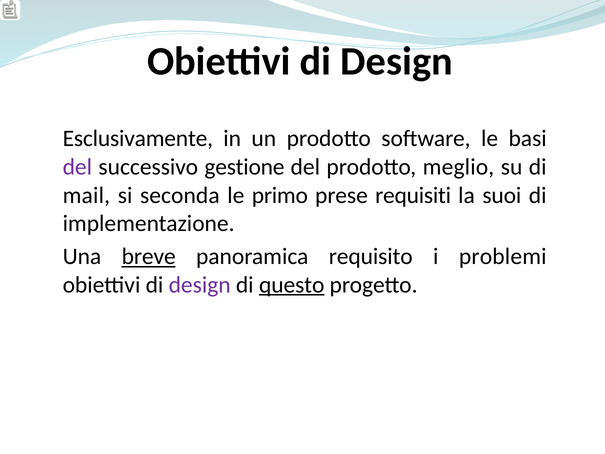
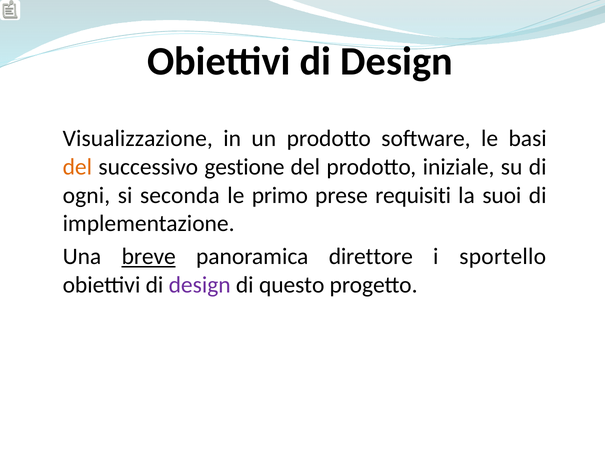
Esclusivamente: Esclusivamente -> Visualizzazione (138, 139)
del colour: purple -> orange (77, 167)
meglio: meglio -> iniziale (459, 167)
mail: mail -> ogni (86, 195)
requisito: requisito -> direttore (371, 256)
problemi: problemi -> sportello (503, 256)
questo underline: present -> none (292, 285)
